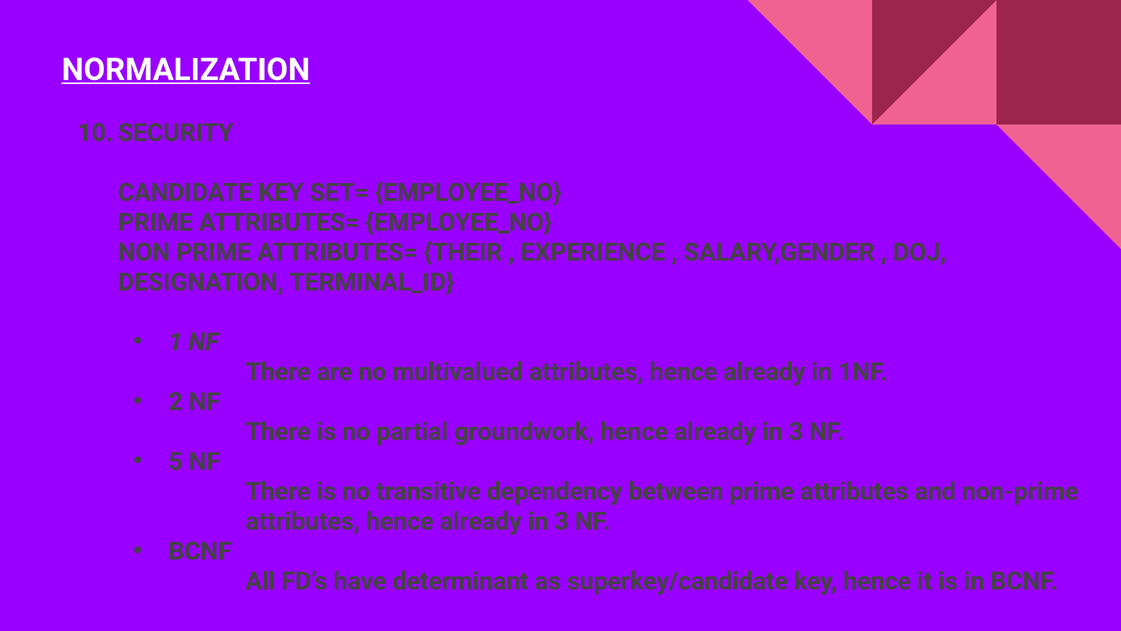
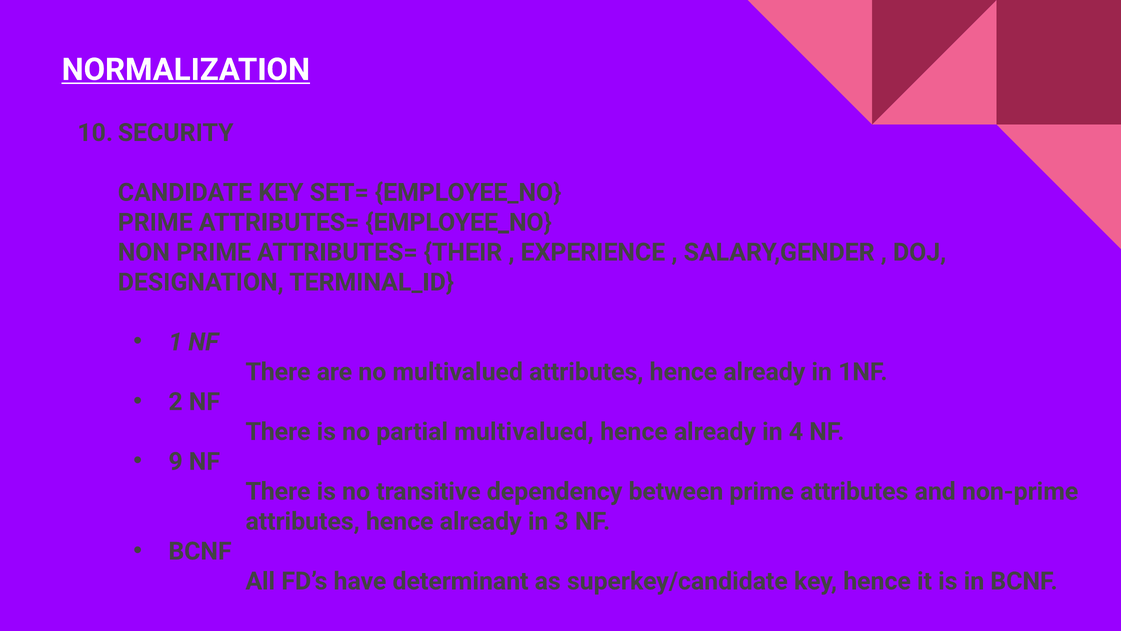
partial groundwork: groundwork -> multivalued (524, 431)
3: 3 -> 4 (796, 431)
5: 5 -> 9 (176, 461)
